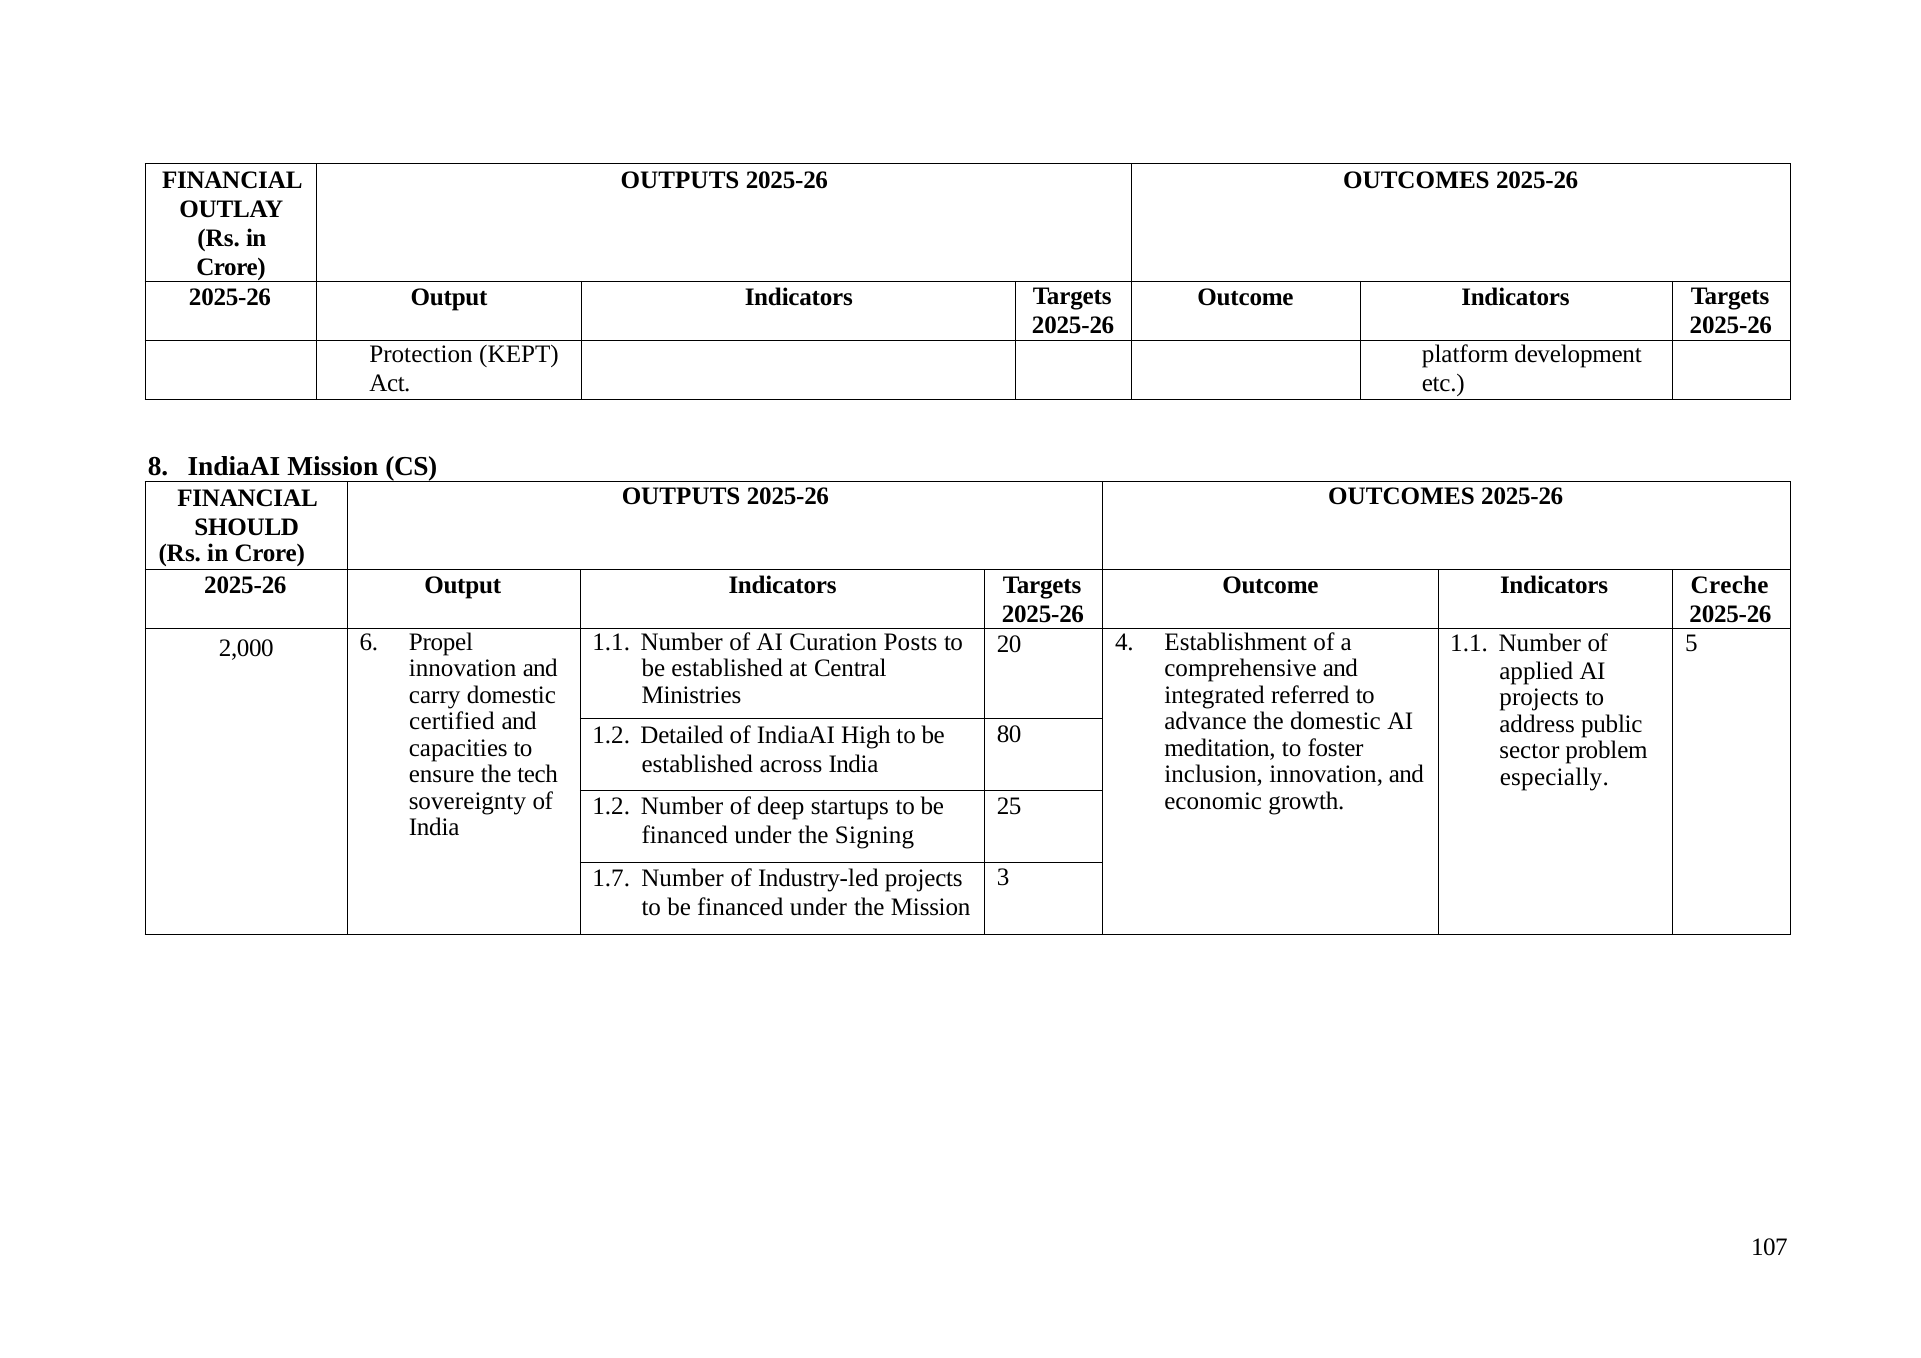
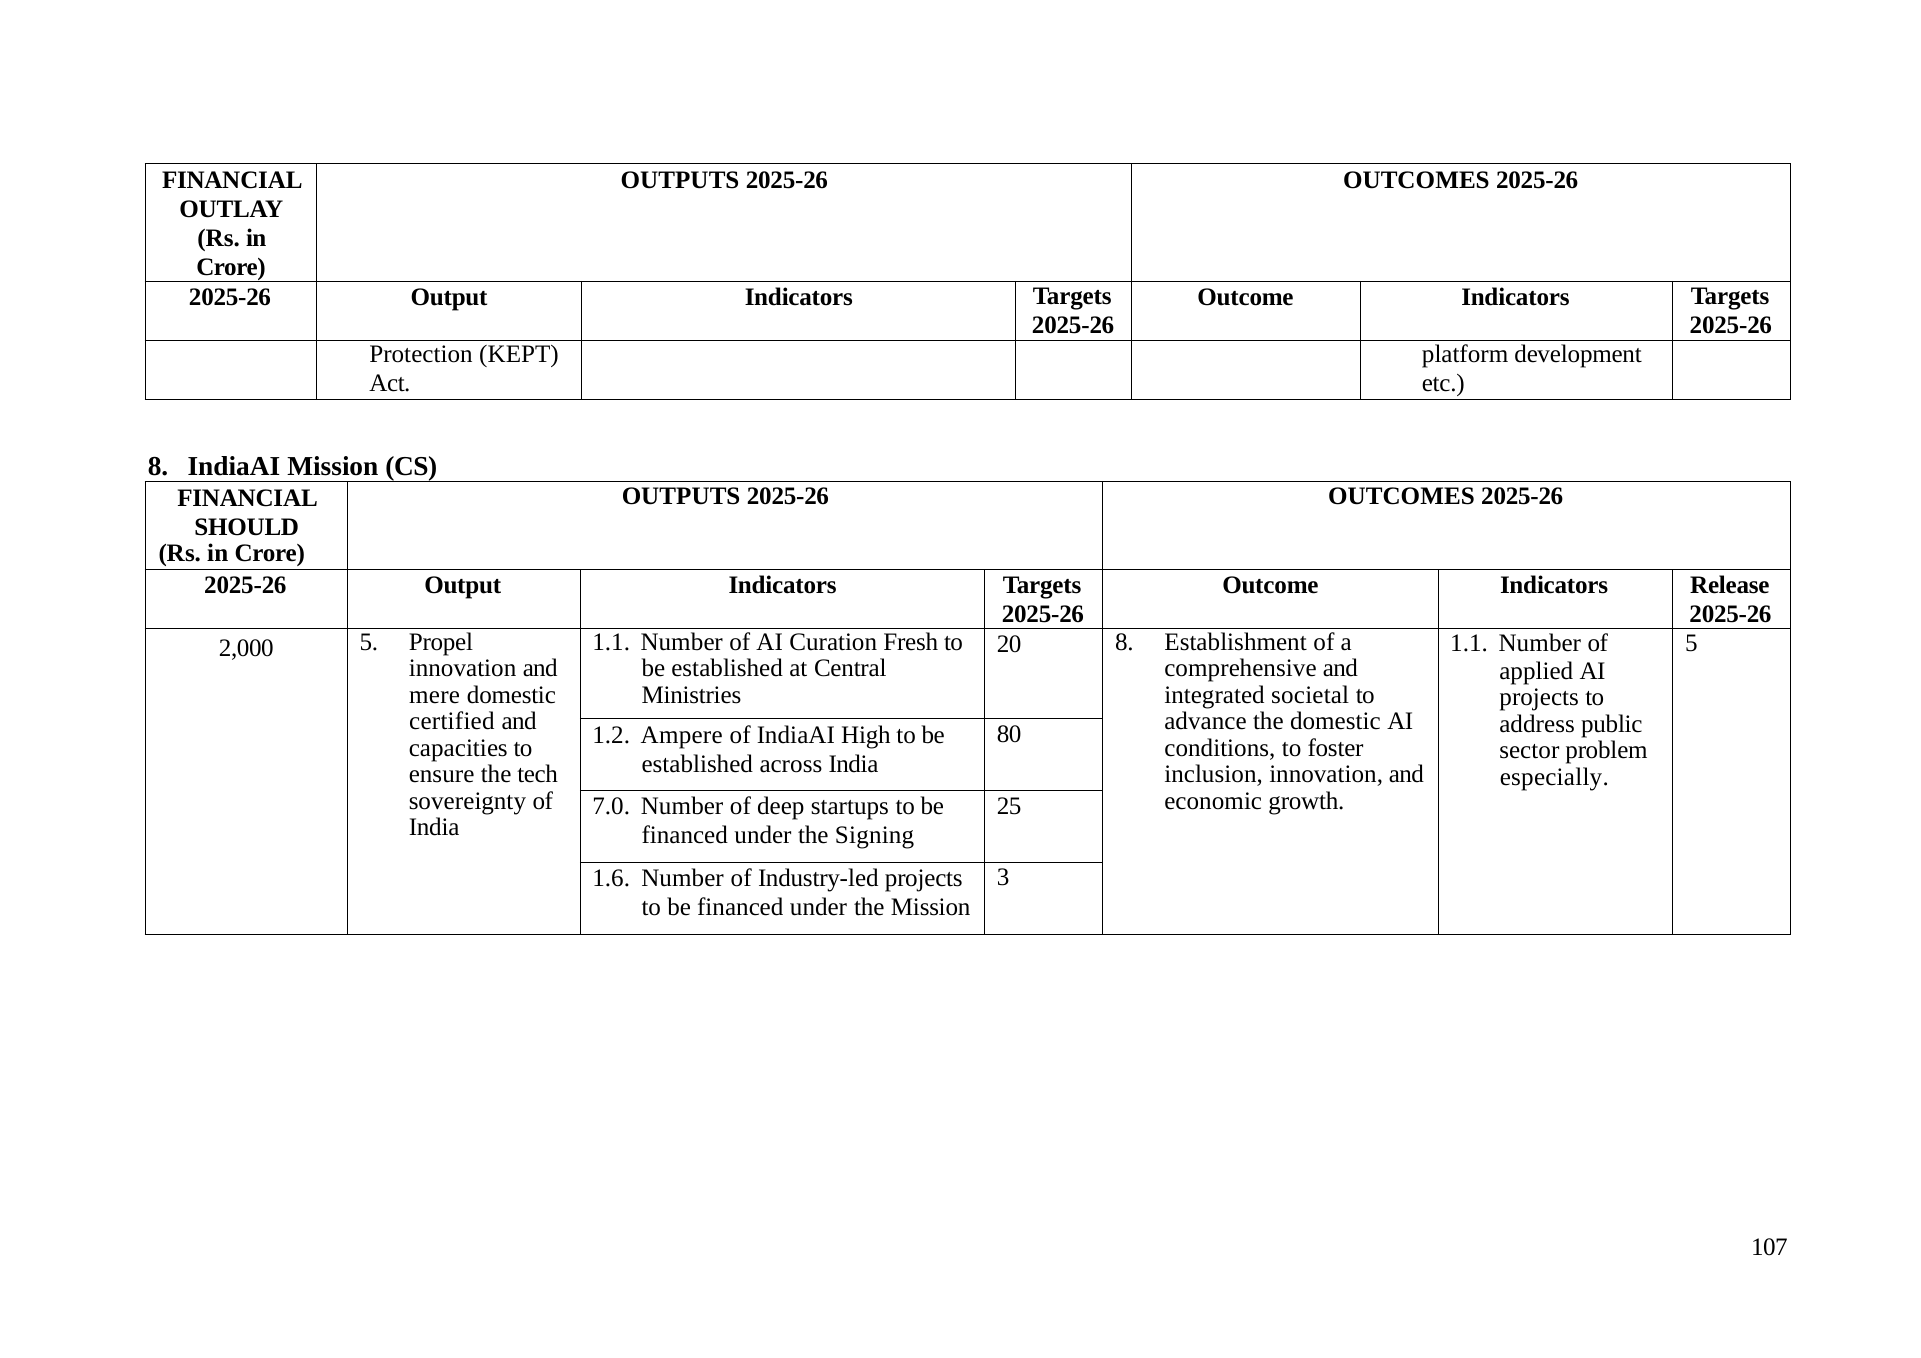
Creche: Creche -> Release (1730, 585)
Posts: Posts -> Fresh (911, 642)
20 4: 4 -> 8 (1124, 642)
2,000 6: 6 -> 5 (369, 642)
carry: carry -> mere (435, 695)
referred: referred -> societal (1310, 695)
Detailed: Detailed -> Ampere (682, 735)
meditation: meditation -> conditions (1220, 748)
1.2: 1.2 -> 7.0 (611, 806)
1.7: 1.7 -> 1.6 (611, 878)
